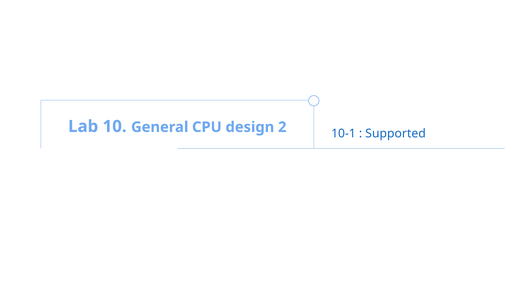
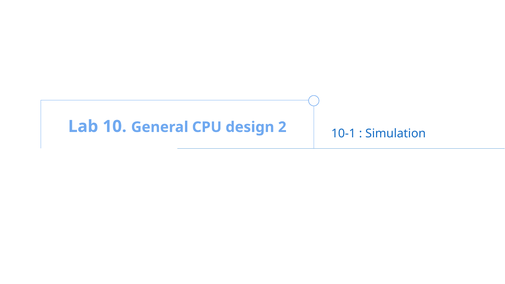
Supported: Supported -> Simulation (396, 134)
